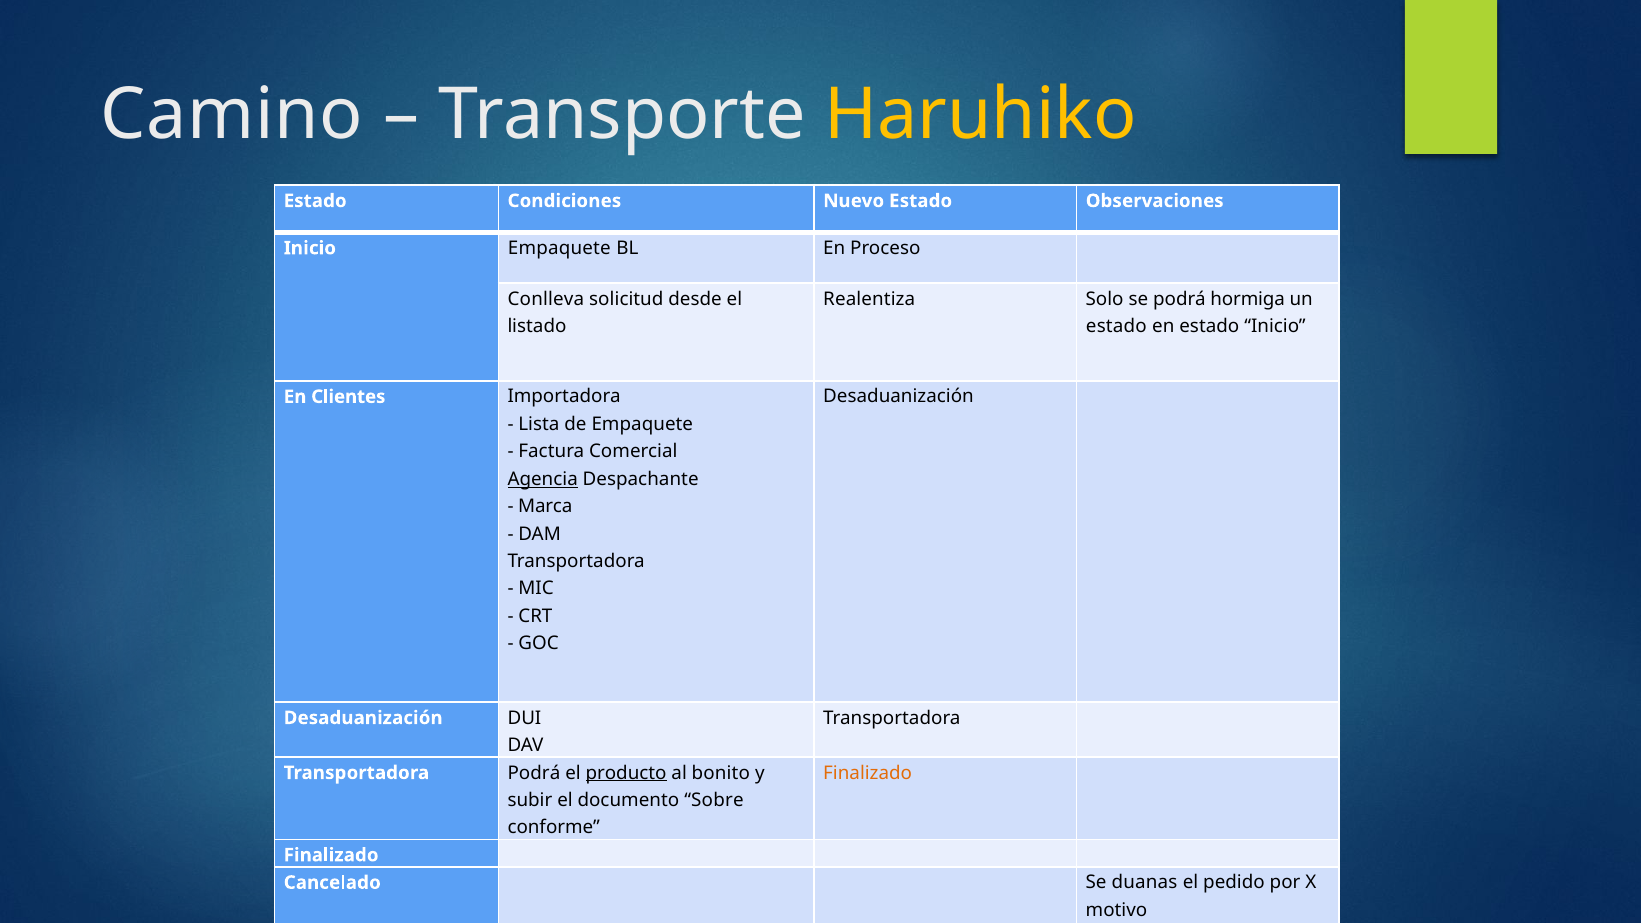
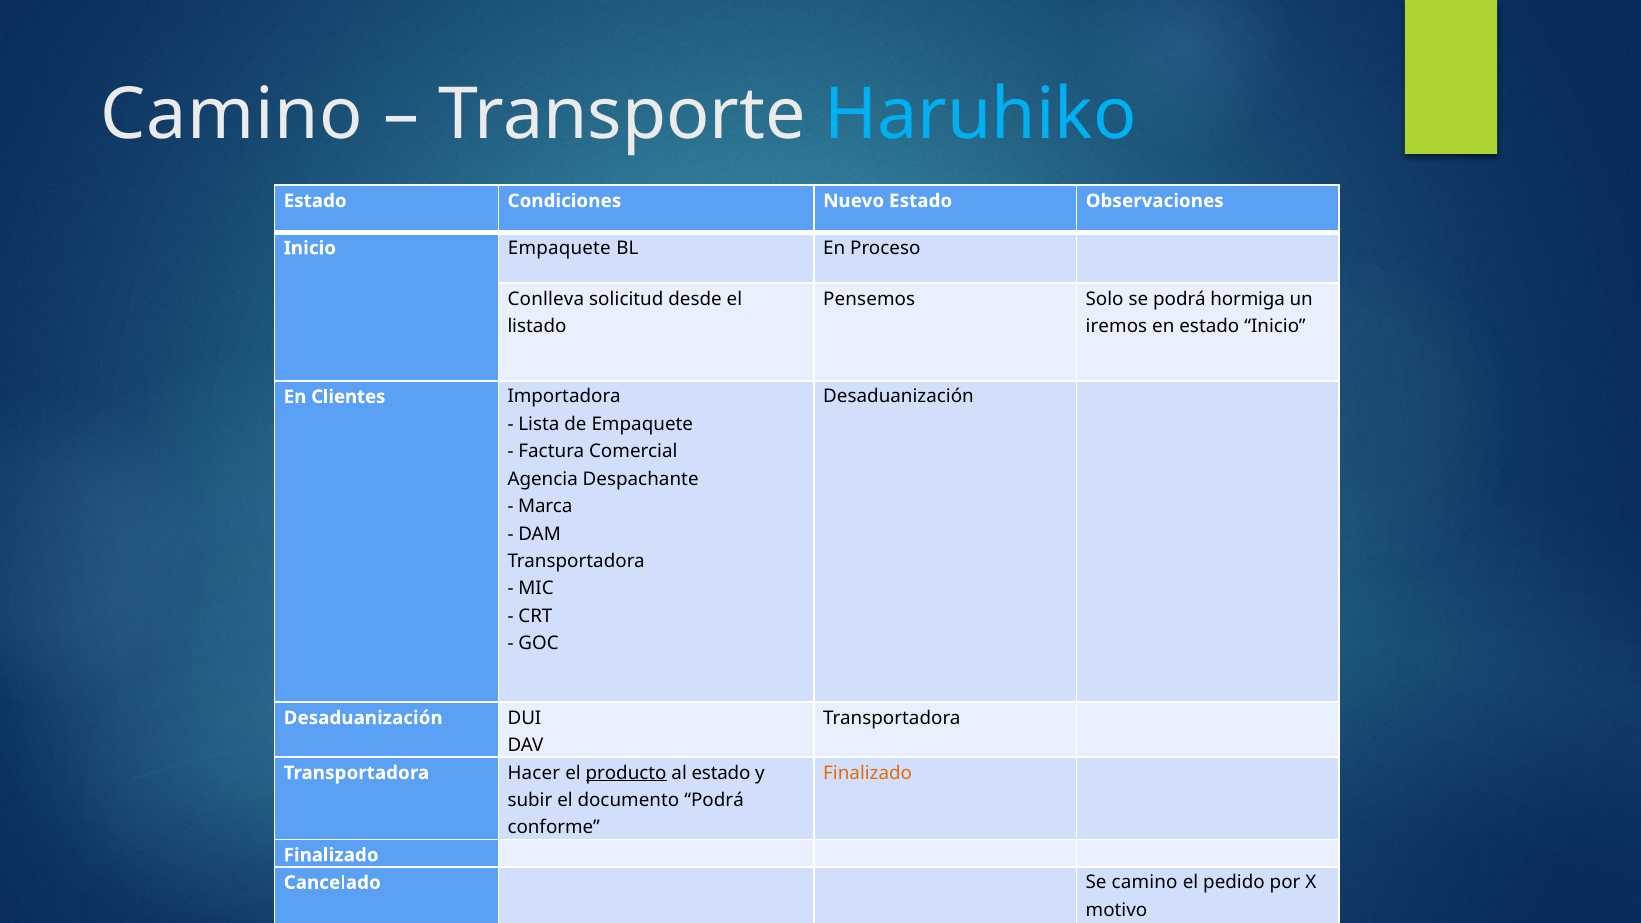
Haruhiko colour: yellow -> light blue (980, 115)
Realentiza: Realentiza -> Pensemos (869, 299)
estado: estado -> iremos (1116, 326)
Agencia underline: present -> none (543, 479)
Transportadora Podrá: Podrá -> Hacer (534, 773)
al bonito: bonito -> estado (721, 773)
documento Sobre: Sobre -> Podrá (714, 800)
Se duanas: duanas -> camino (1145, 883)
